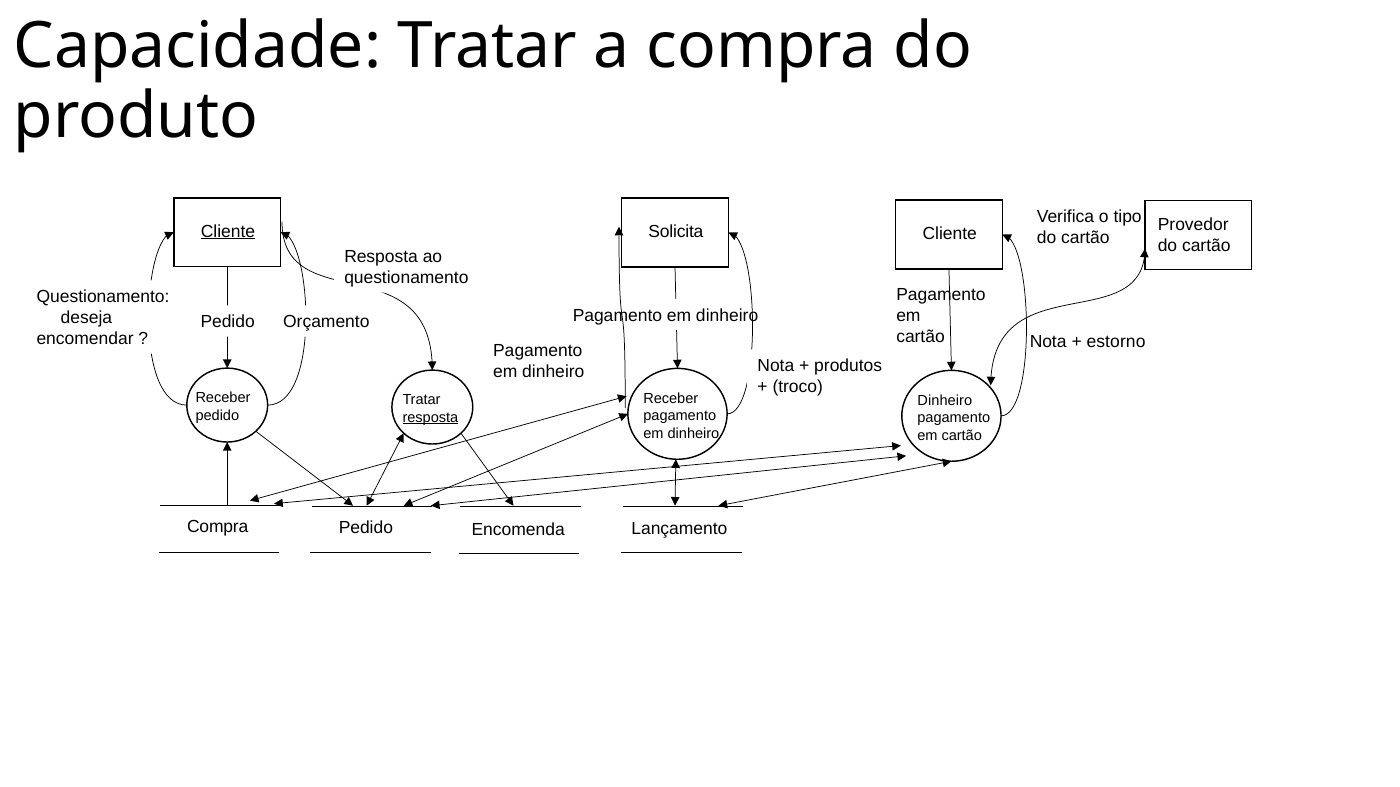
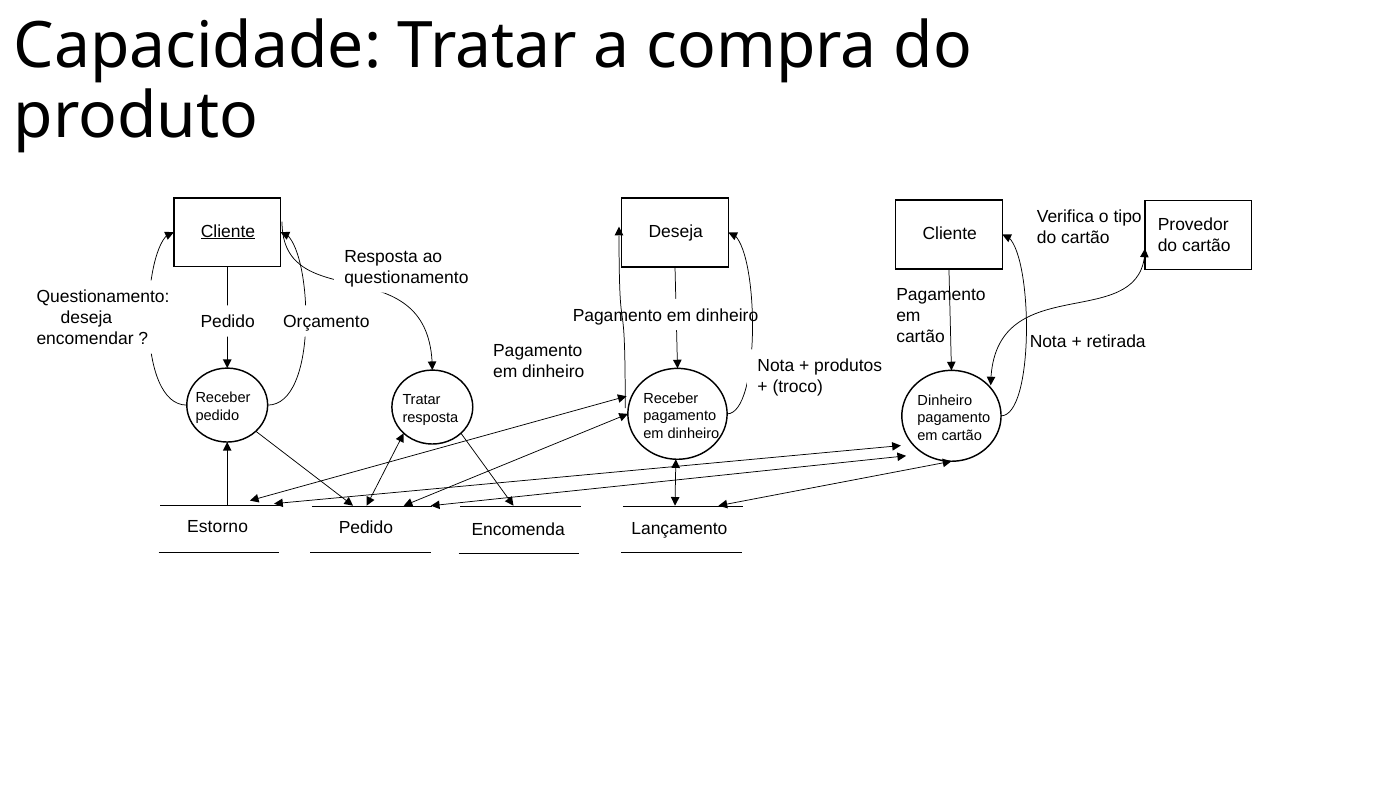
Solicita: Solicita -> Deseja (676, 232)
estorno: estorno -> retirada (1116, 342)
resposta underline: present -> none (430, 418)
Compra: Compra -> Estorno (218, 528)
